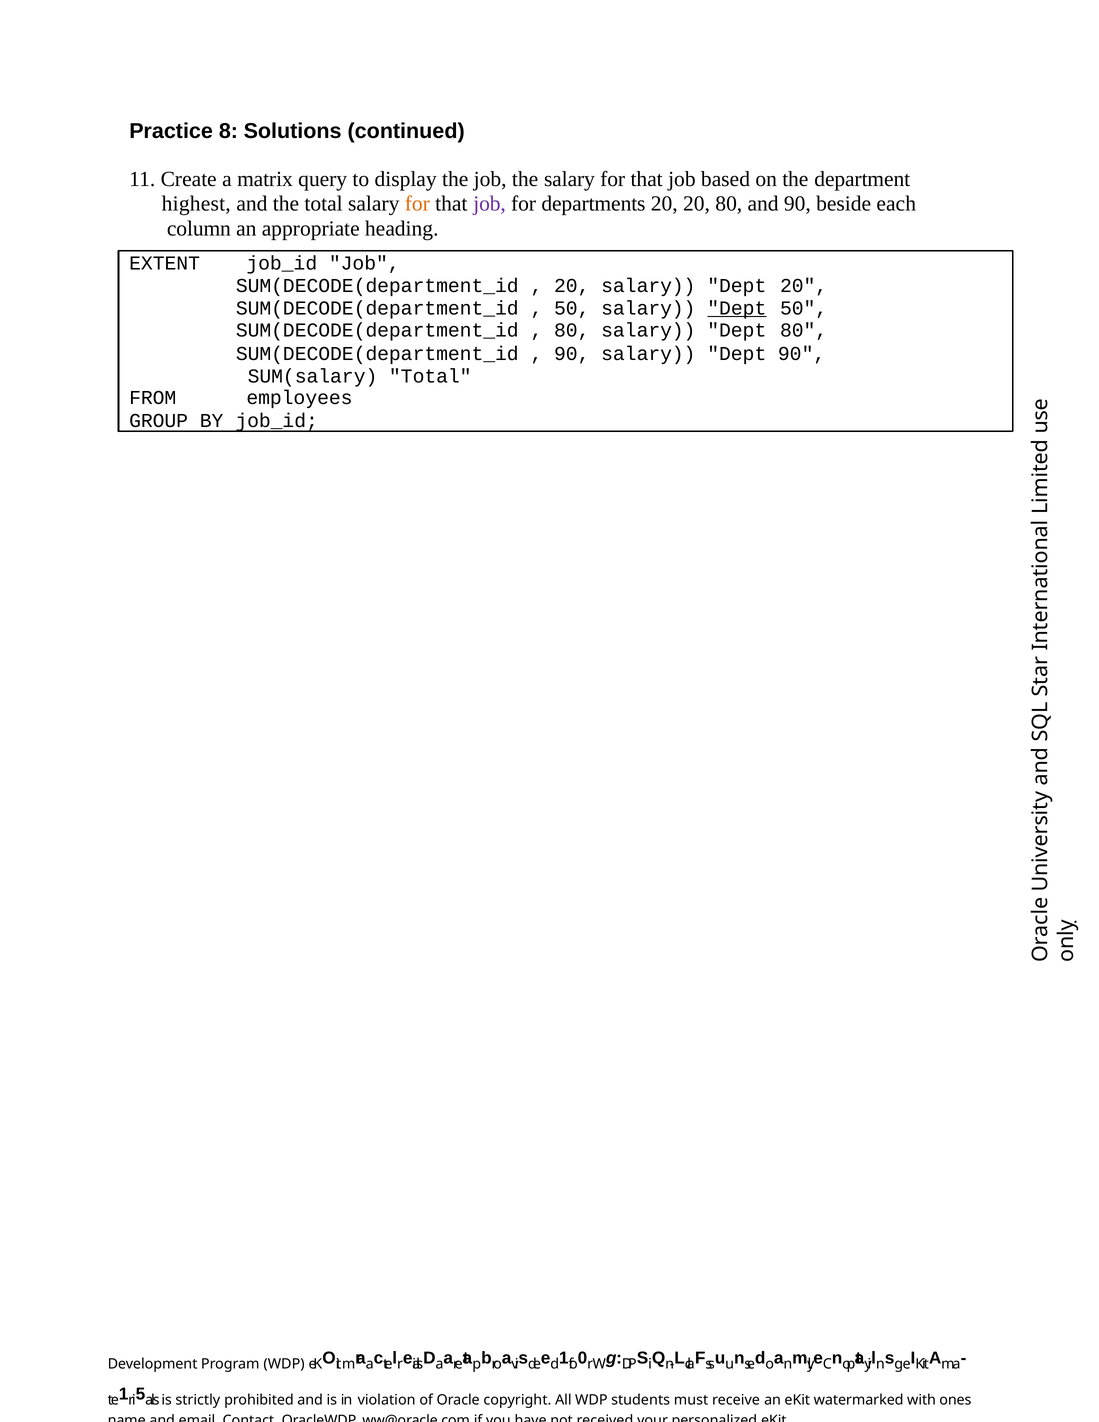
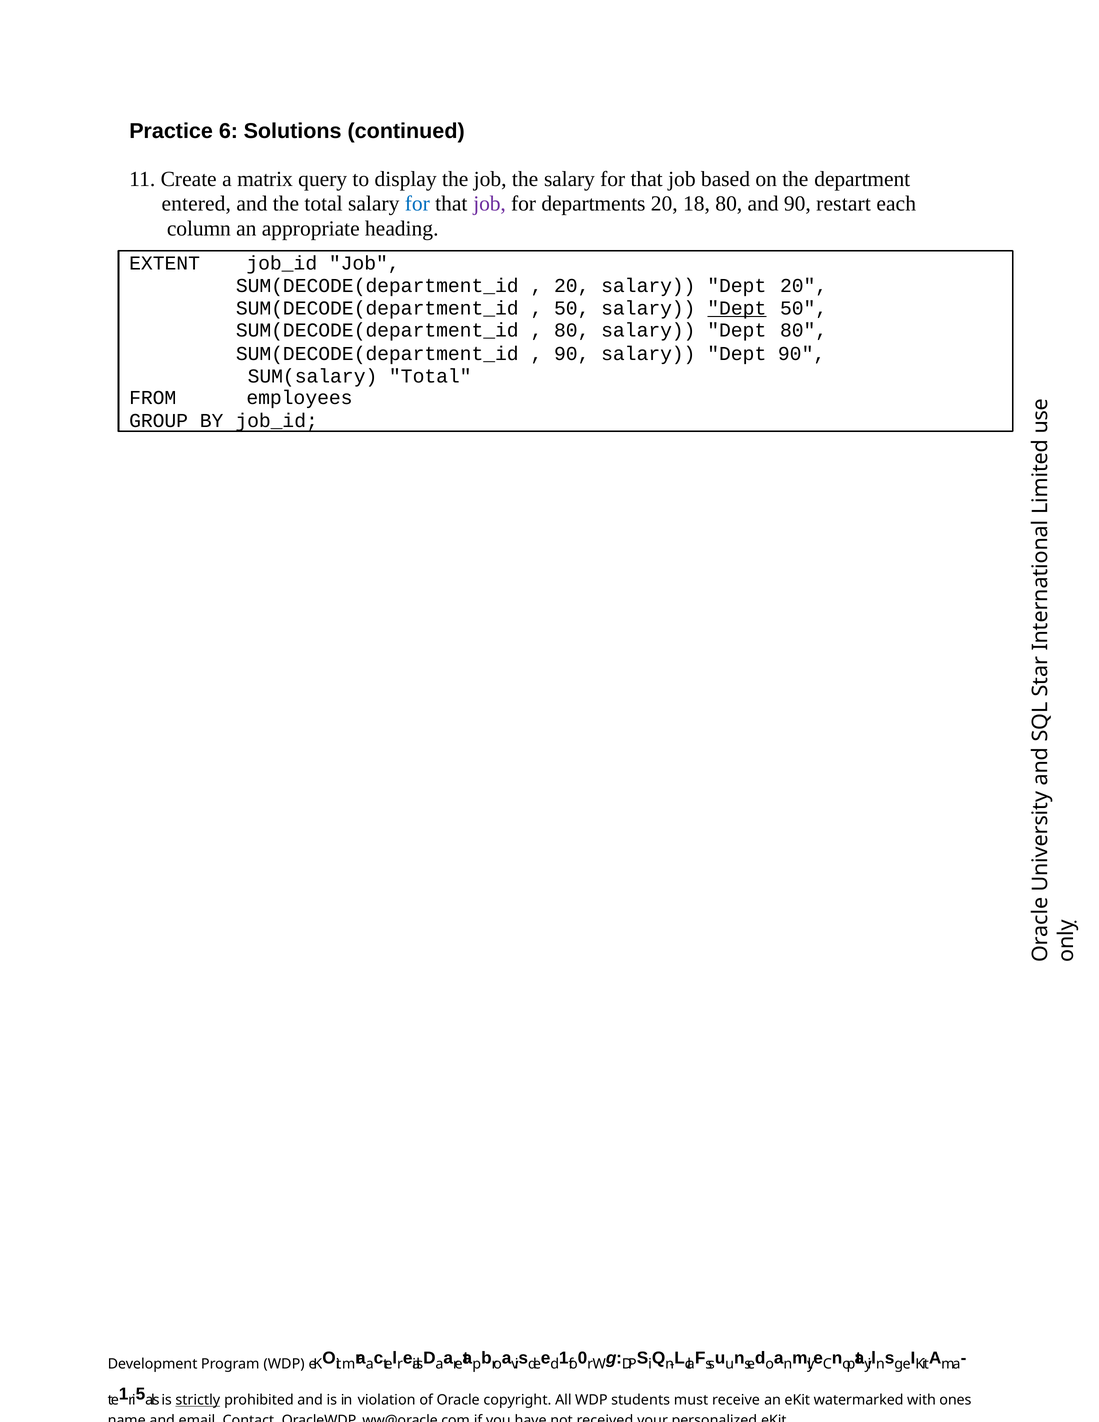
8: 8 -> 6 (228, 131)
highest: highest -> entered (196, 204)
for colour: orange -> blue (417, 204)
20 20: 20 -> 18 (697, 204)
beside: beside -> restart (844, 204)
strictly underline: none -> present (198, 1400)
